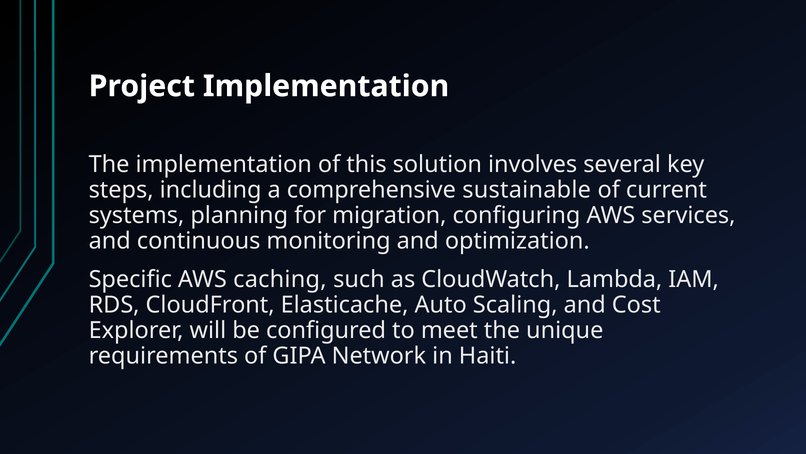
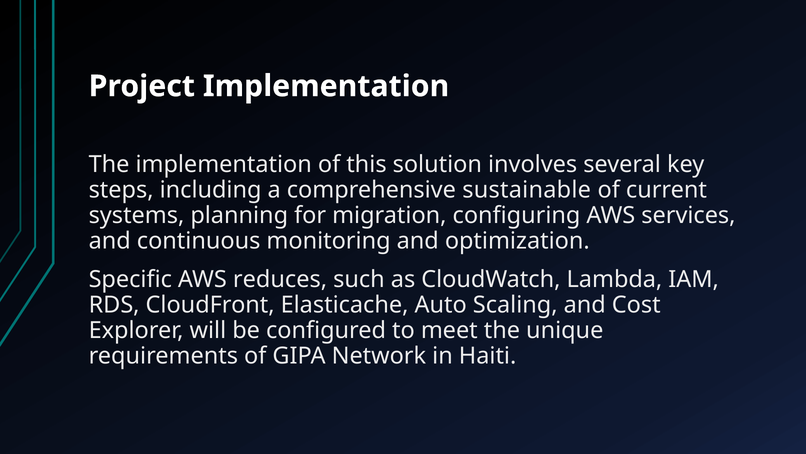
caching: caching -> reduces (280, 279)
